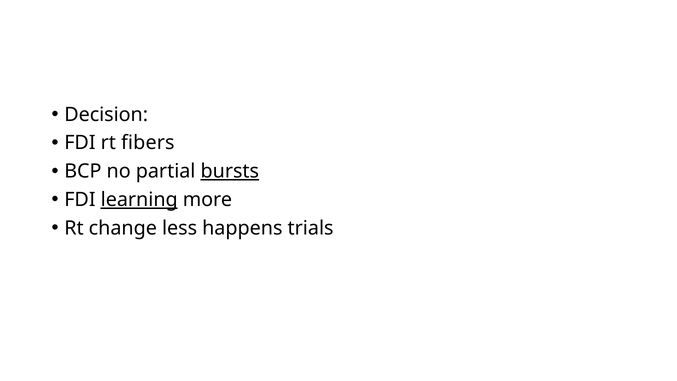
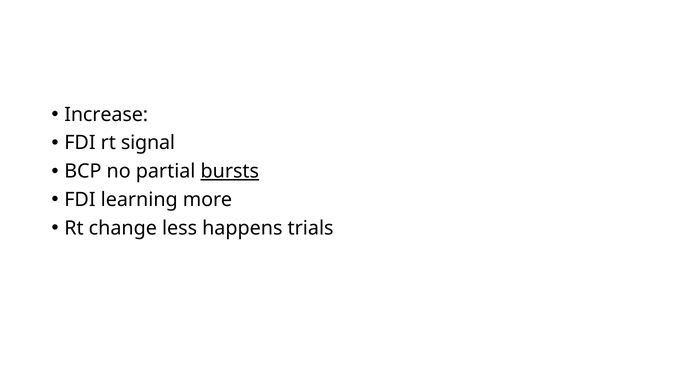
Decision: Decision -> Increase (106, 114)
fibers: fibers -> signal (148, 143)
learning underline: present -> none (139, 200)
